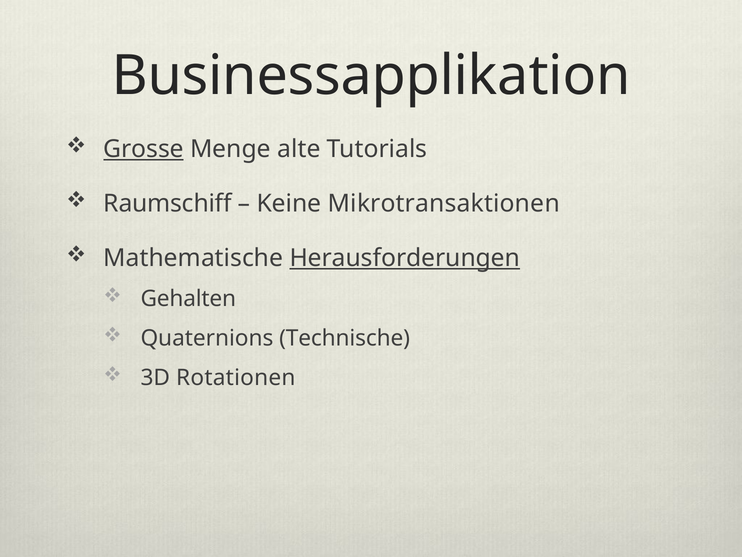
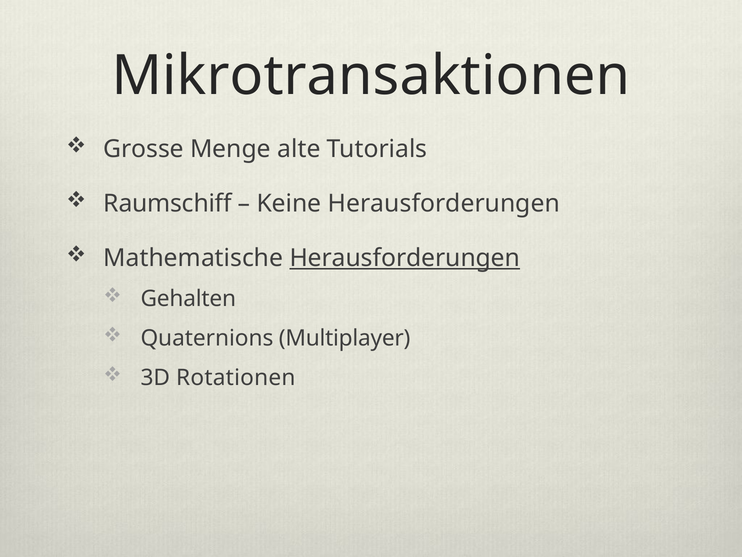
Businessapplikation: Businessapplikation -> Mikrotransaktionen (371, 76)
Grosse underline: present -> none (144, 149)
Keine Mikrotransaktionen: Mikrotransaktionen -> Herausforderungen (444, 203)
Technische: Technische -> Multiplayer (345, 338)
